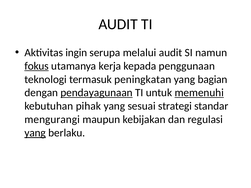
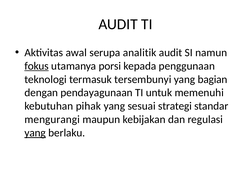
ingin: ingin -> awal (76, 53)
melalui: melalui -> analitik (140, 53)
kerja: kerja -> porsi (110, 66)
peningkatan: peningkatan -> tersembunyi (143, 79)
pendayagunaan underline: present -> none (97, 93)
memenuhi underline: present -> none (199, 93)
